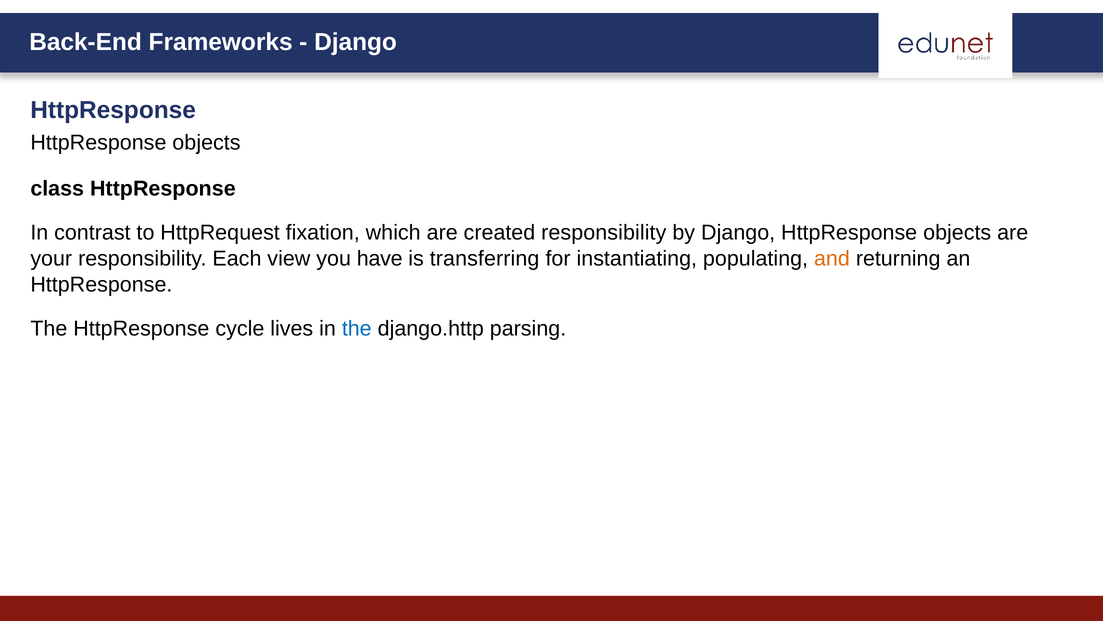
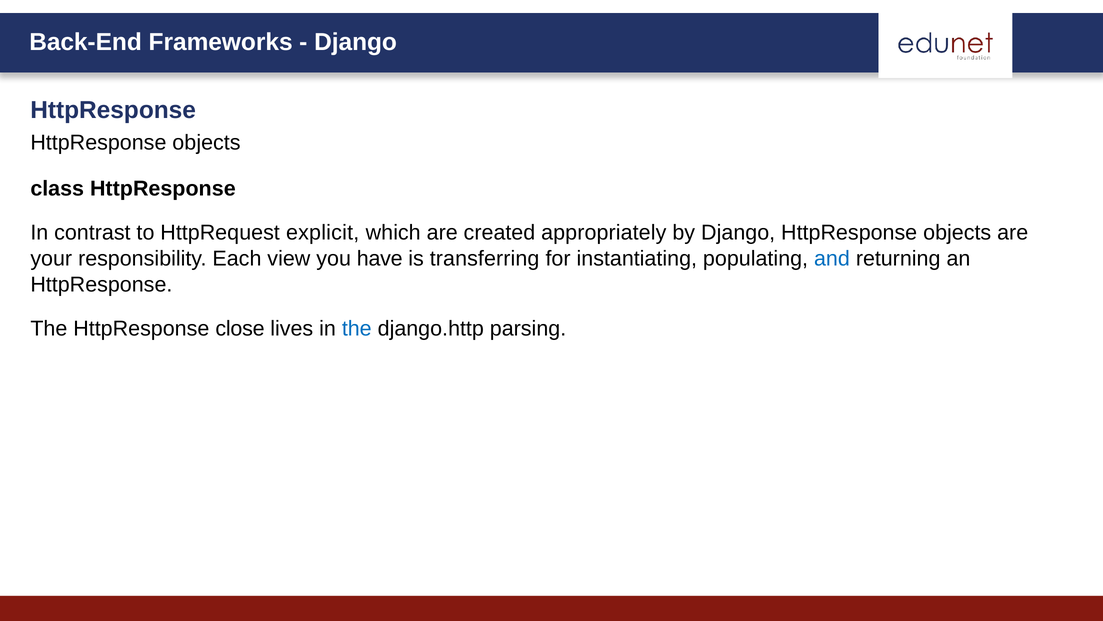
fixation: fixation -> explicit (323, 233)
created responsibility: responsibility -> appropriately (604, 233)
and colour: orange -> blue (832, 258)
cycle: cycle -> close (240, 328)
